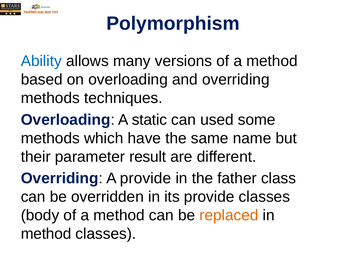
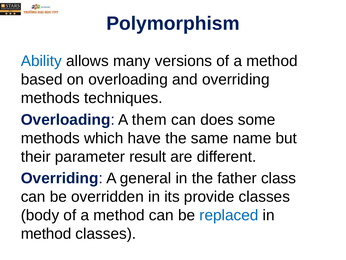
static: static -> them (149, 119)
used: used -> does (217, 119)
A provide: provide -> general (146, 178)
replaced colour: orange -> blue (229, 215)
